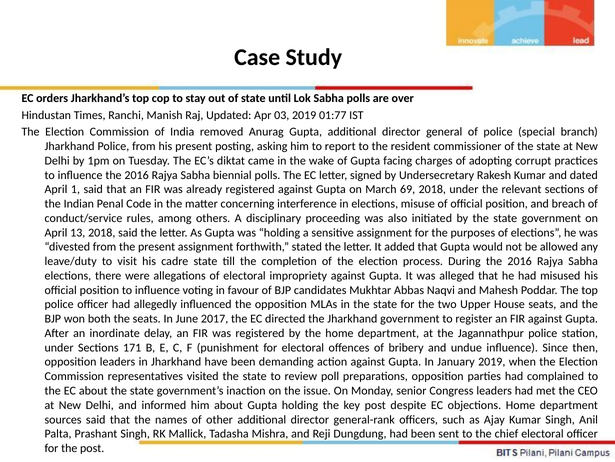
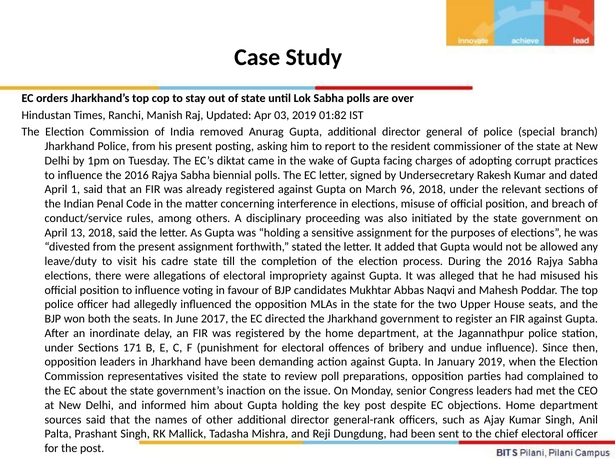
01:77: 01:77 -> 01:82 (333, 115)
69: 69 -> 96 (408, 189)
